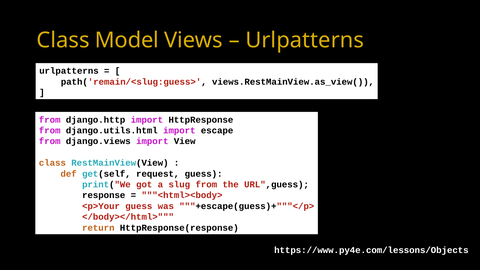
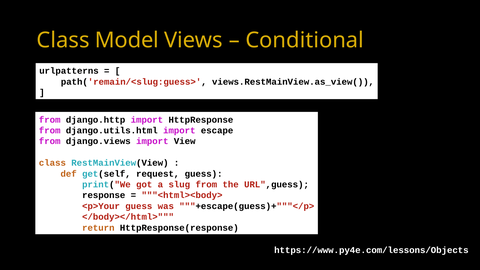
Urlpatterns: Urlpatterns -> Conditional (305, 40)
